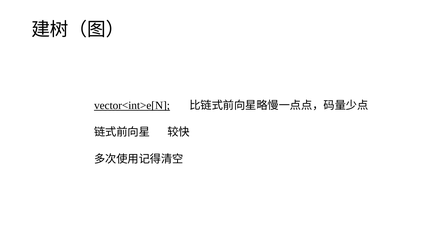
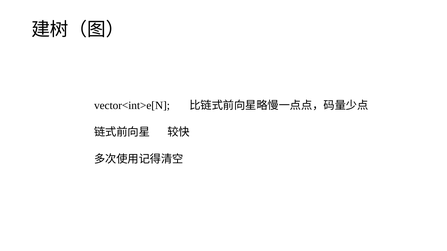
vector<int>e[N underline: present -> none (132, 106)
